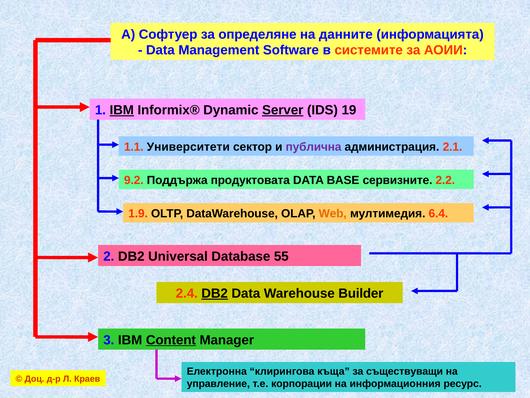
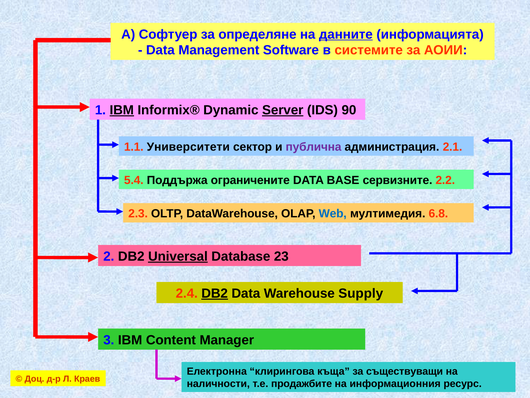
данните underline: none -> present (346, 34)
19: 19 -> 90 (349, 110)
9.2: 9.2 -> 5.4 (134, 180)
продуктовата: продуктовата -> ограничените (250, 180)
1.9: 1.9 -> 2.3 (138, 213)
Web colour: orange -> blue (333, 213)
6.4: 6.4 -> 6.8 (438, 213)
Universal underline: none -> present (178, 256)
55: 55 -> 23 (281, 256)
Builder: Builder -> Supply (361, 293)
Content underline: present -> none (171, 340)
управление: управление -> наличности (218, 383)
корпорации: корпорации -> продажбите (302, 383)
